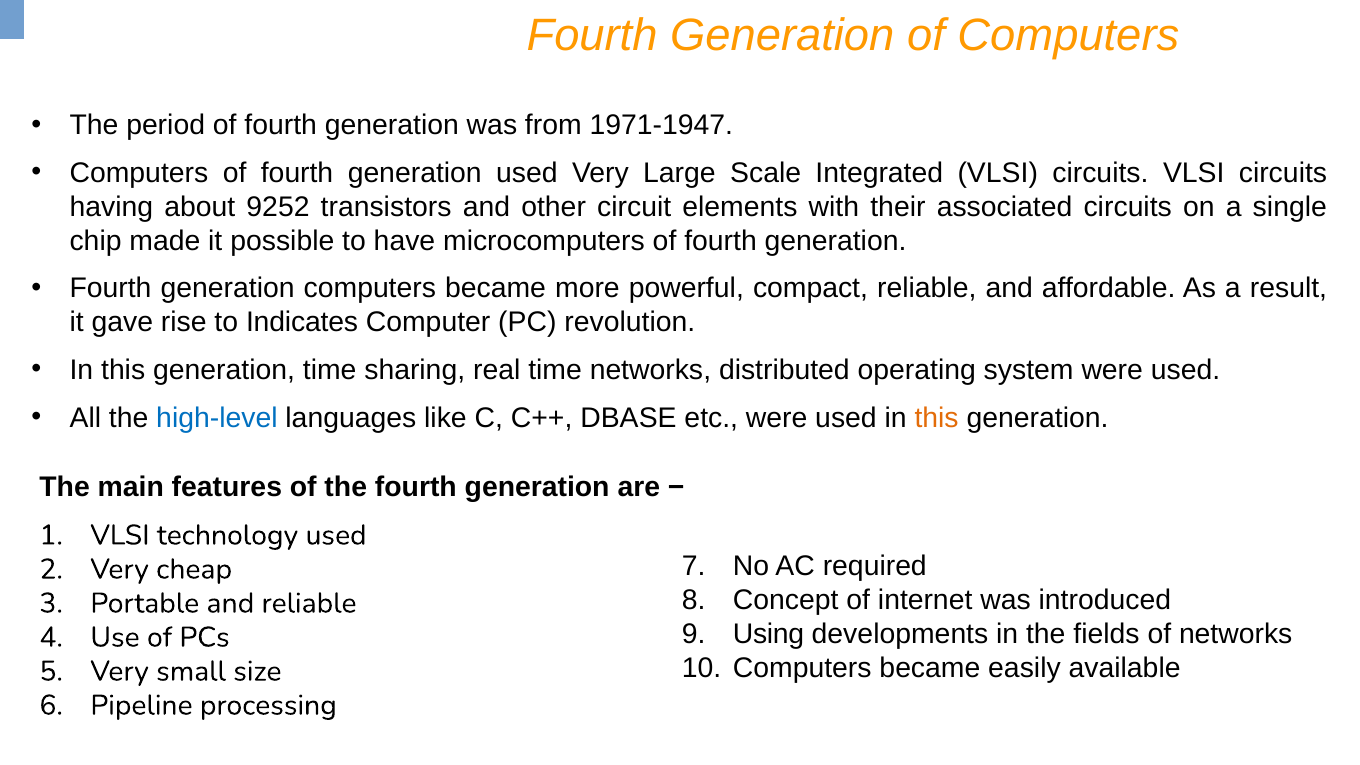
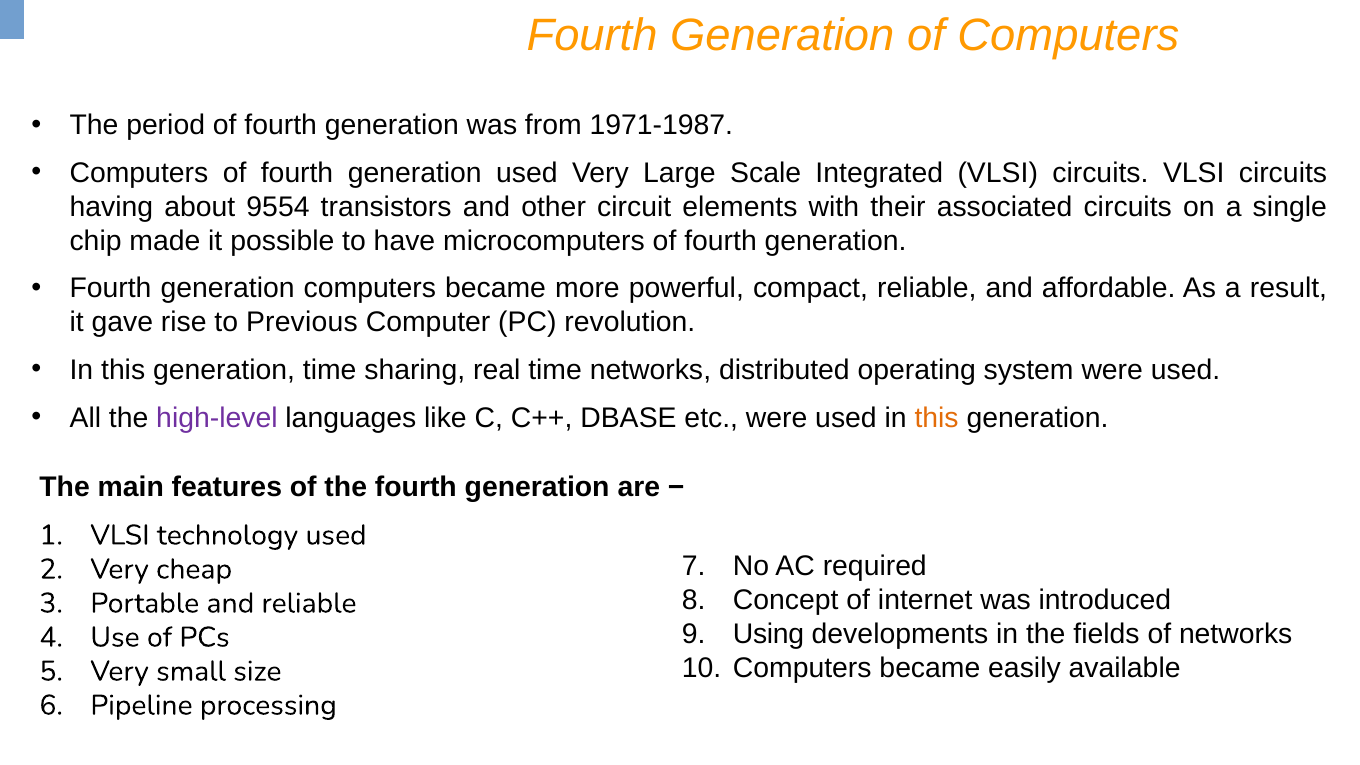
1971-1947: 1971-1947 -> 1971-1987 (661, 125)
9252: 9252 -> 9554 (278, 207)
Indicates: Indicates -> Previous (302, 323)
high-level colour: blue -> purple (217, 418)
